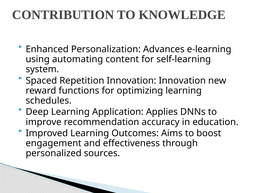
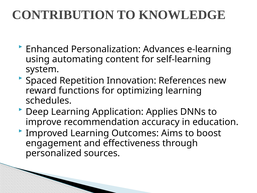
Innovation Innovation: Innovation -> References (182, 80)
